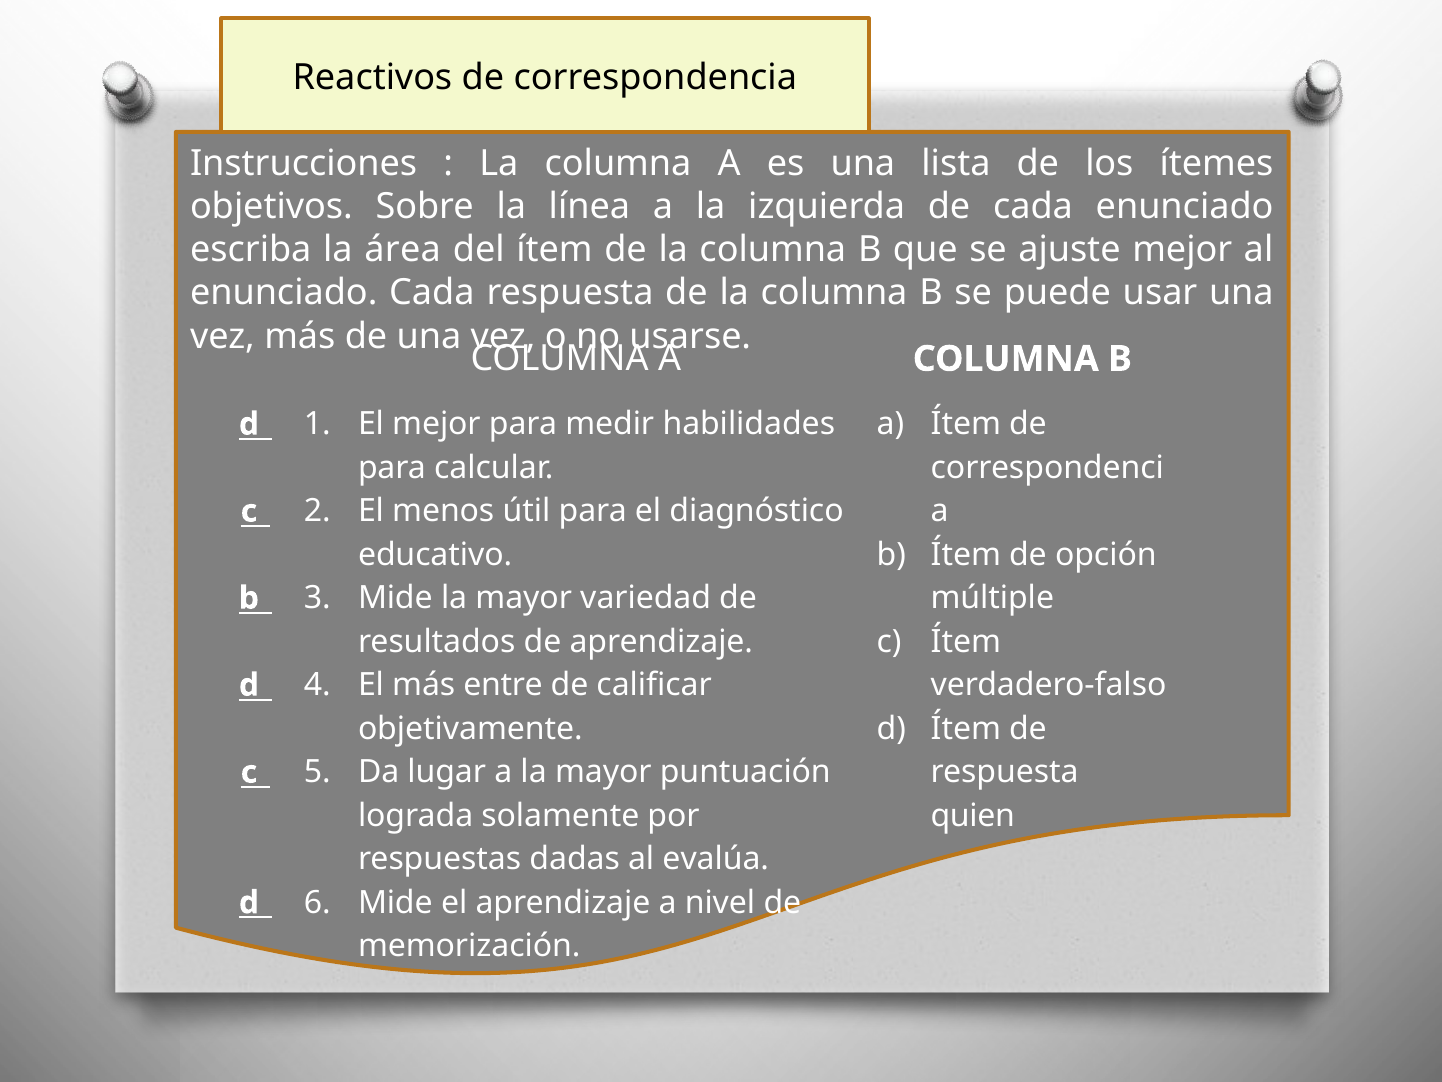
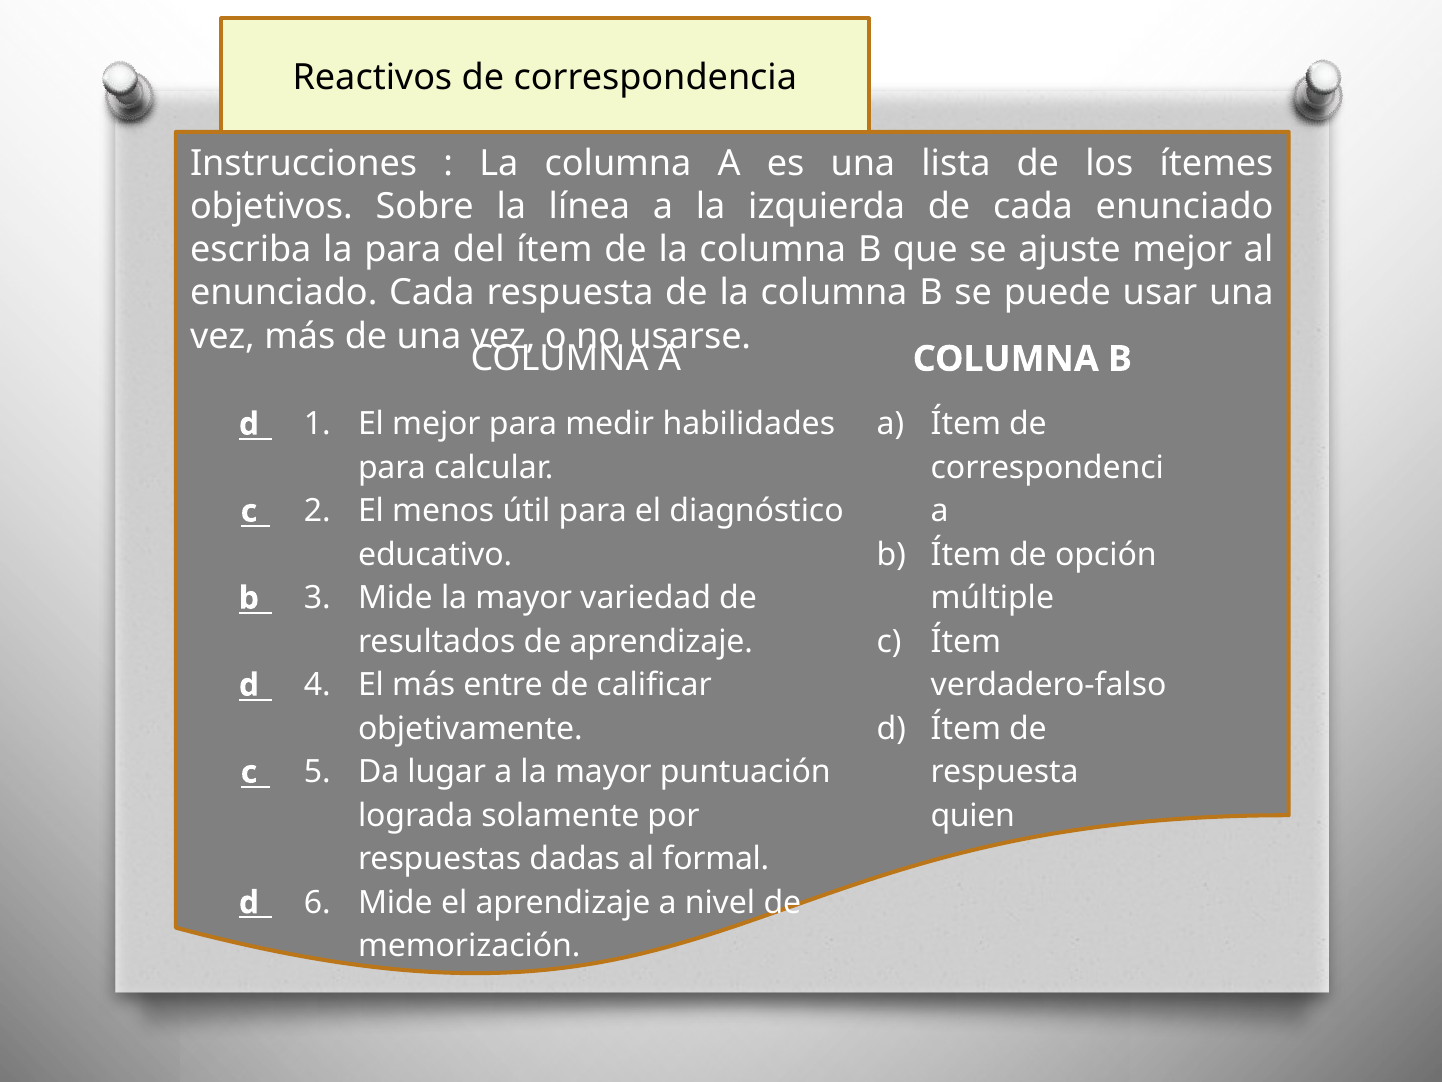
la área: área -> para (403, 250)
evalúa: evalúa -> formal (716, 859)
